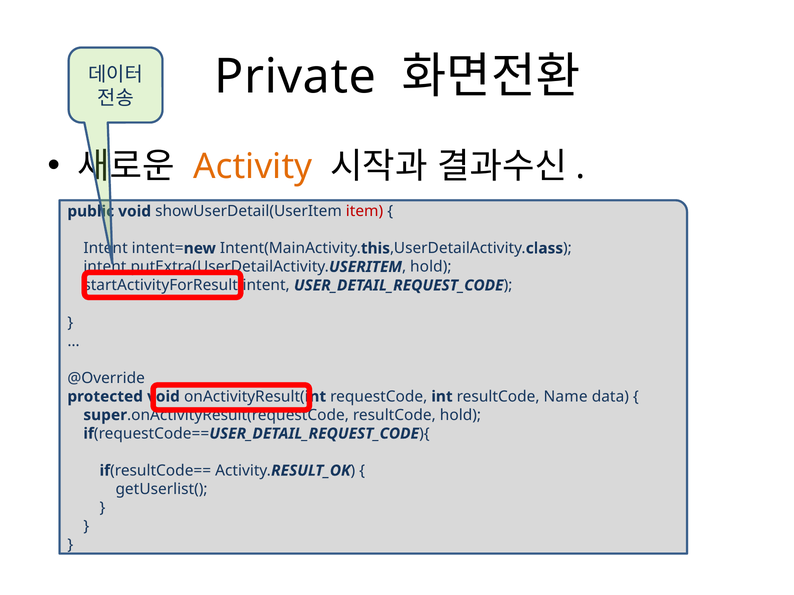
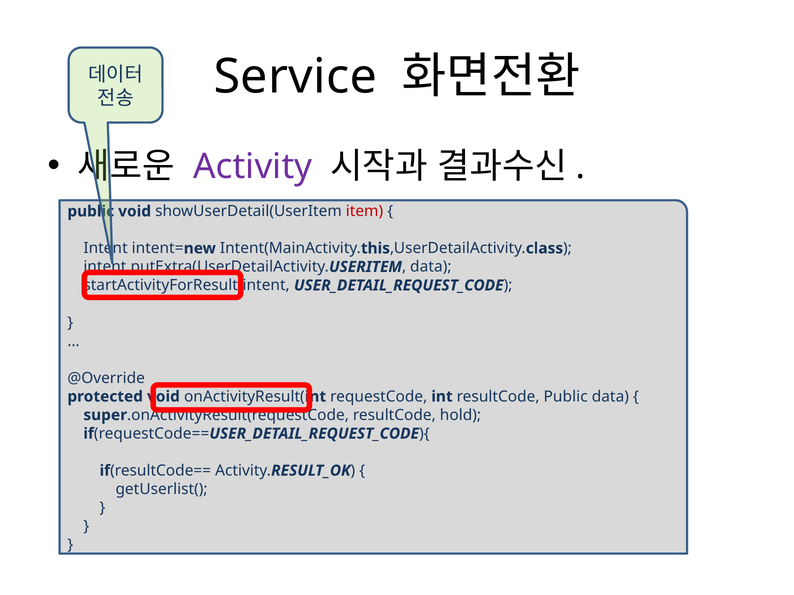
Private: Private -> Service (295, 77)
Activity colour: orange -> purple (253, 167)
hold: hold -> data (431, 267)
resultCode Name: Name -> Public (566, 397)
